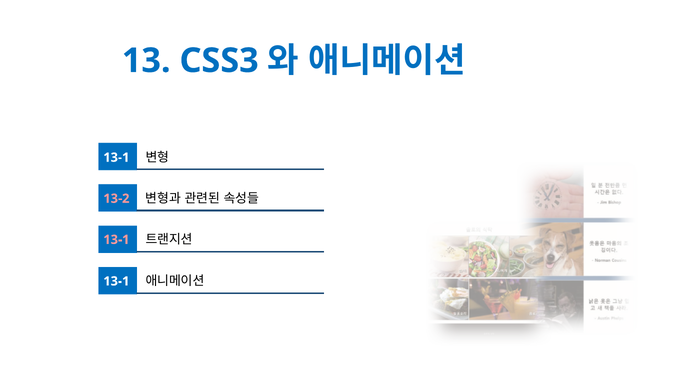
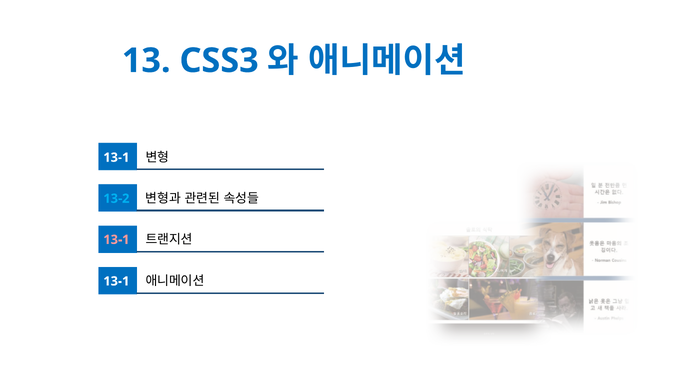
13-2 colour: pink -> light blue (116, 198)
